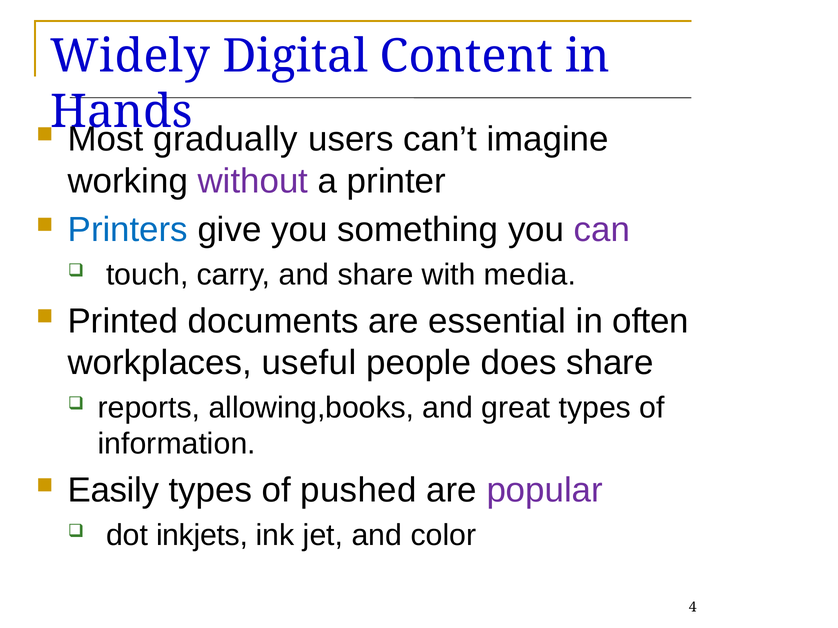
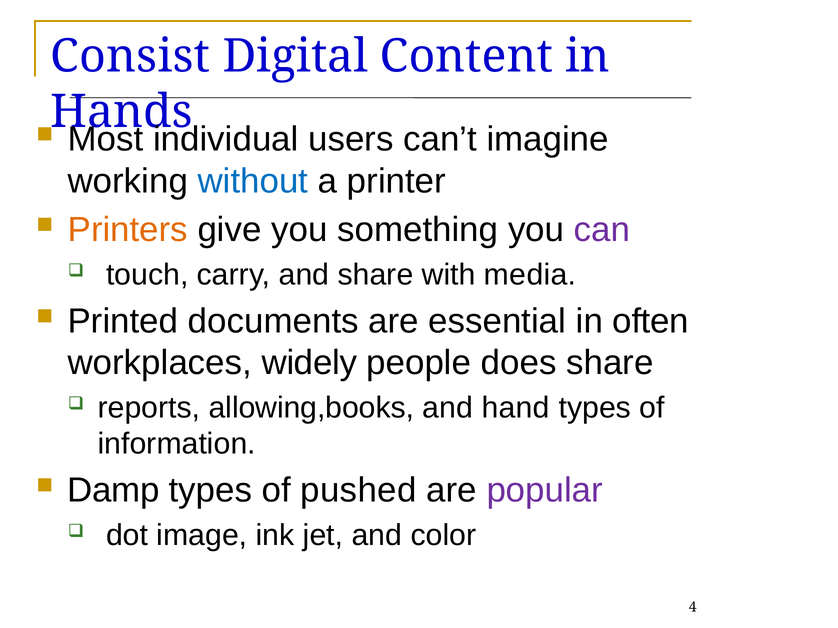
Widely: Widely -> Consist (130, 56)
gradually: gradually -> individual (226, 139)
without colour: purple -> blue (253, 181)
Printers colour: blue -> orange (128, 230)
useful: useful -> widely (309, 363)
great: great -> hand (516, 408)
Easily: Easily -> Damp (114, 491)
inkjets: inkjets -> image (202, 536)
